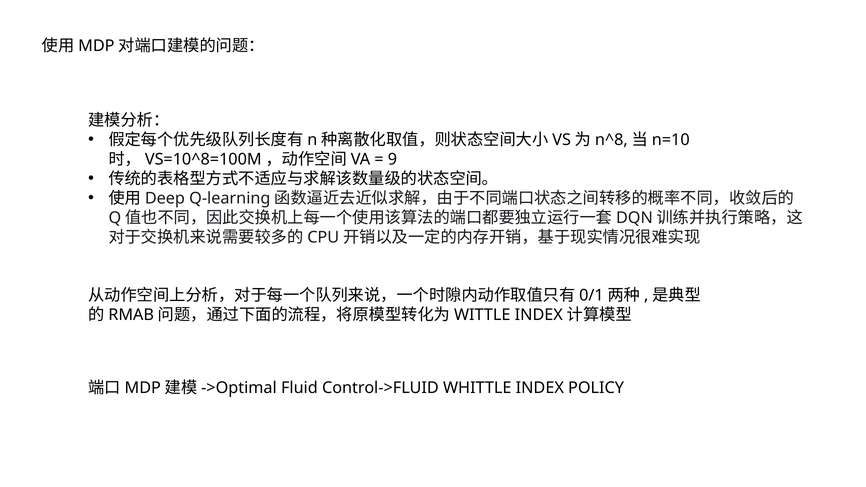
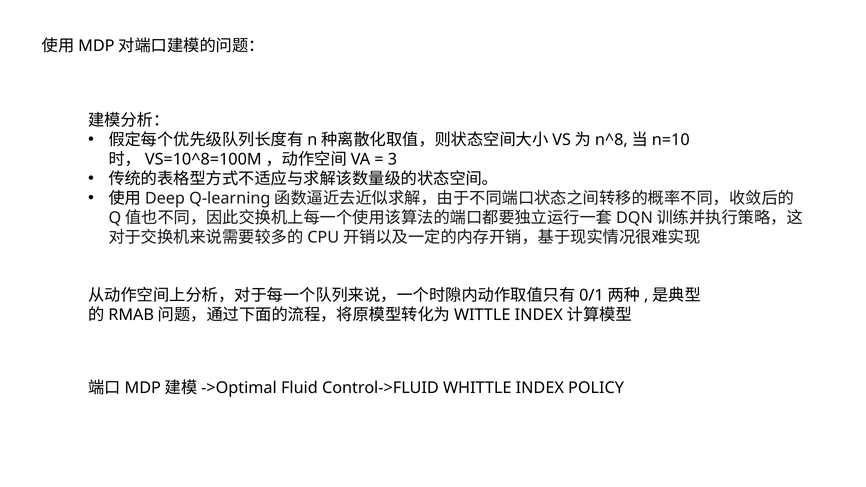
9: 9 -> 3 (393, 159)
